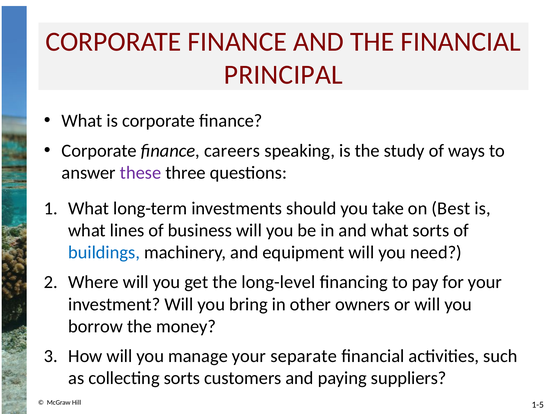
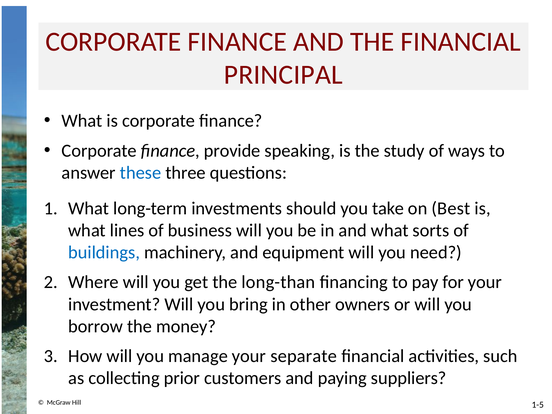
careers: careers -> provide (232, 151)
these colour: purple -> blue (141, 173)
long-level: long-level -> long-than (278, 282)
collecting sorts: sorts -> prior (182, 378)
